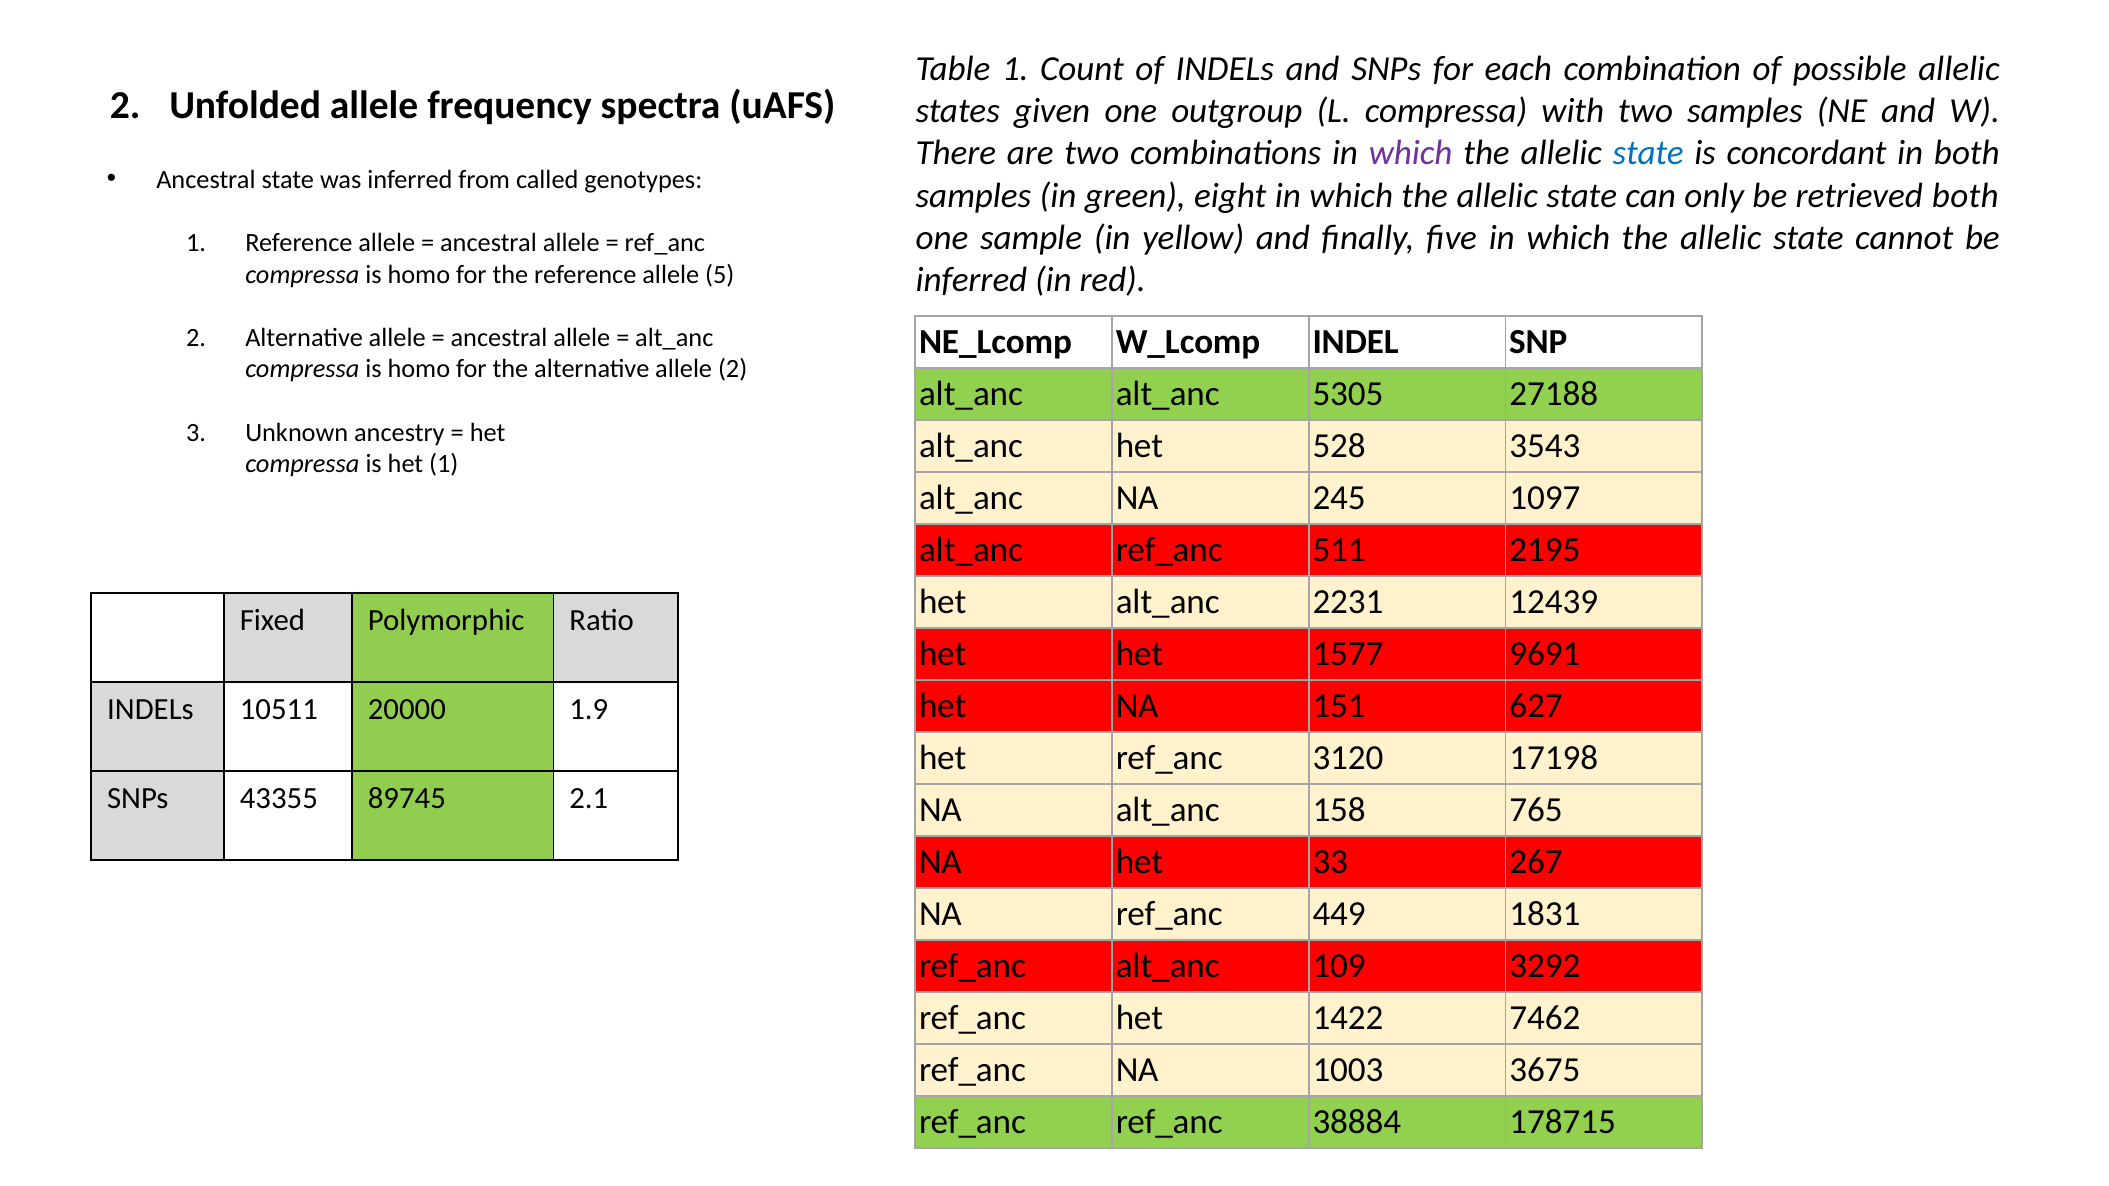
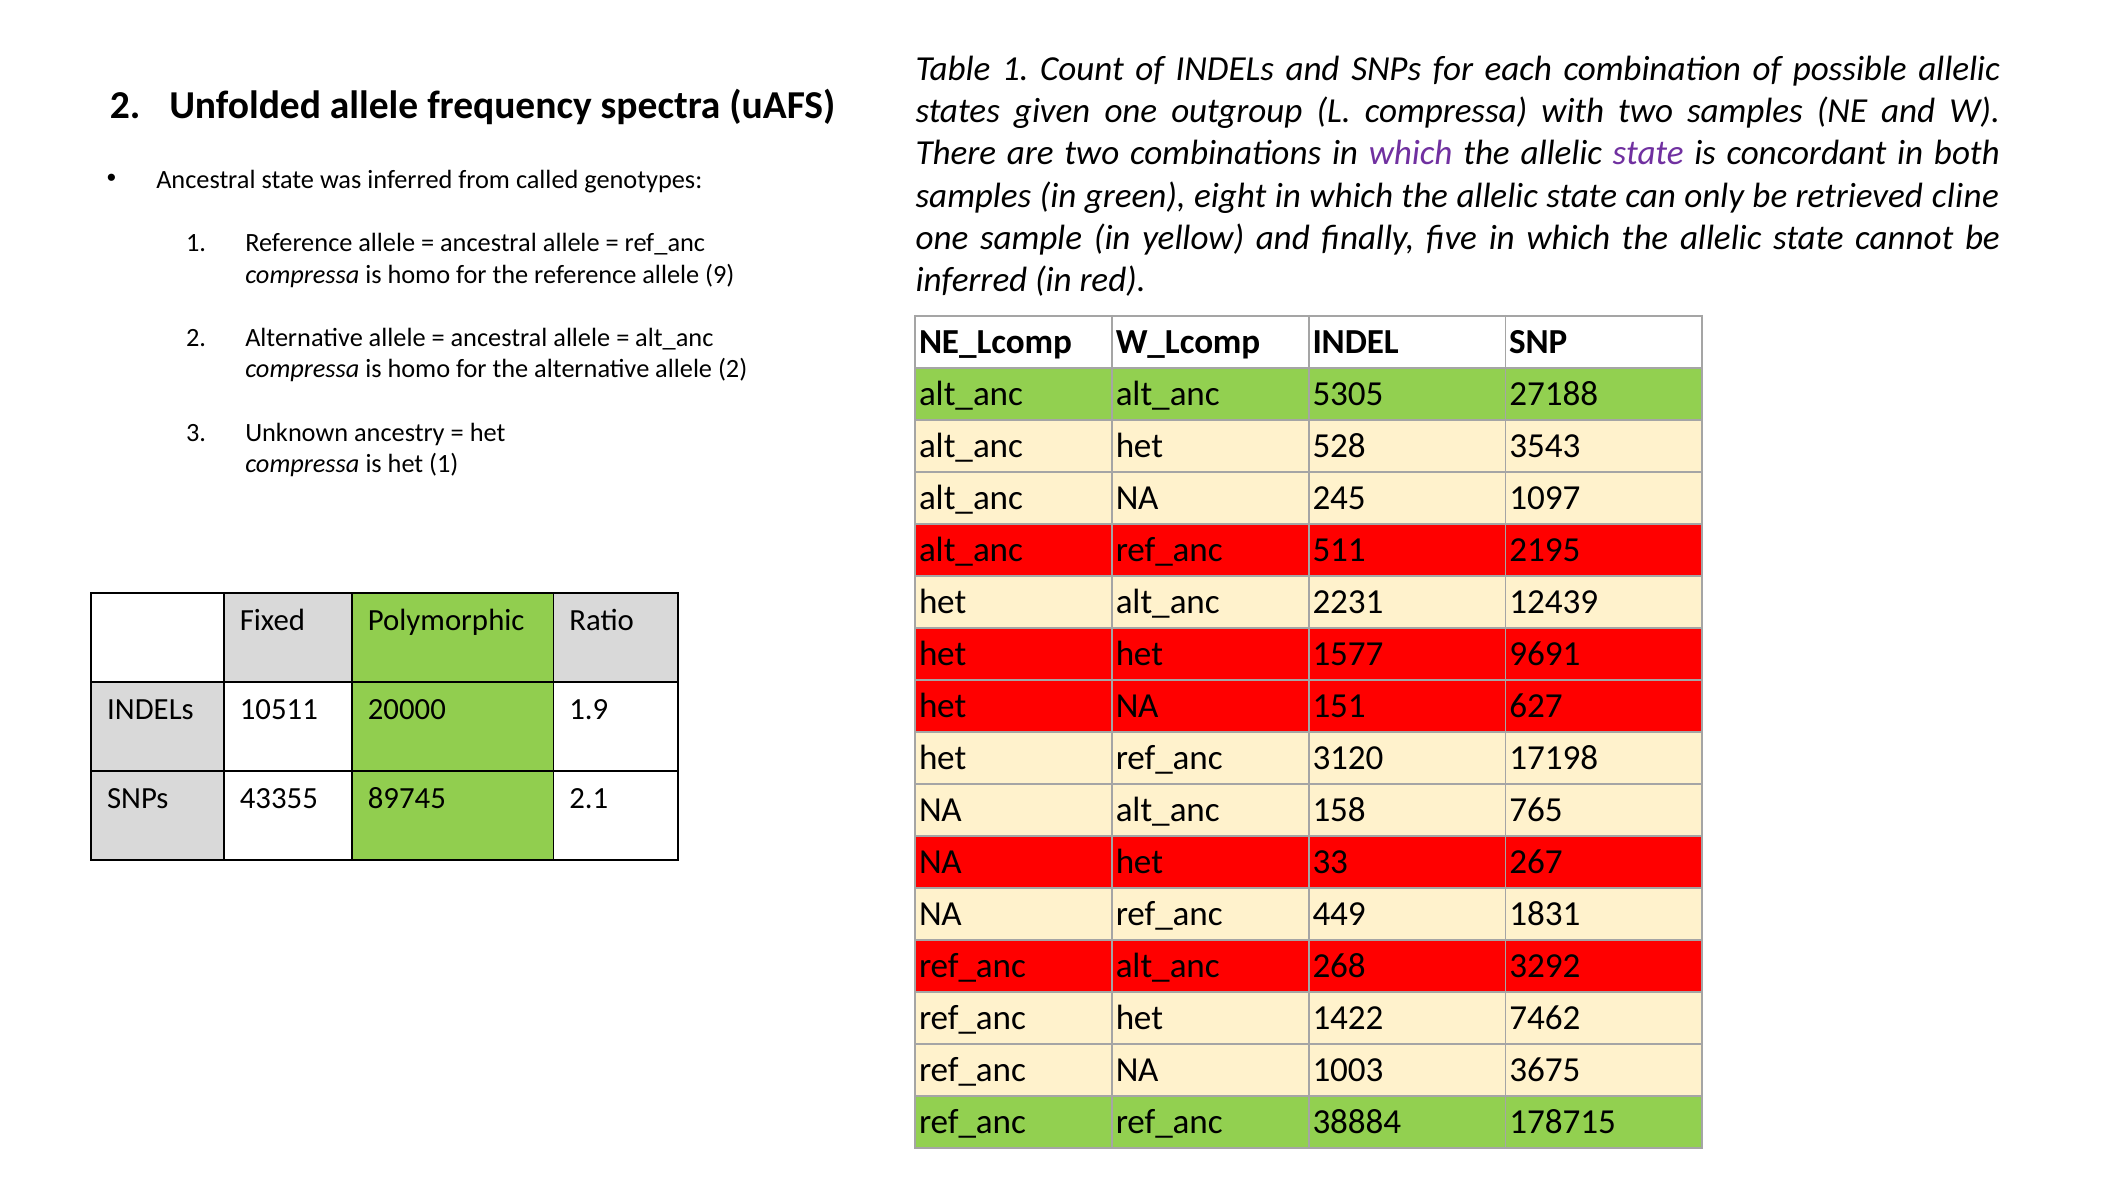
state colour: blue -> purple (1648, 153)
retrieved both: both -> cline (1965, 195)
5: 5 -> 9 (720, 274)
109: 109 -> 268 (1339, 966)
